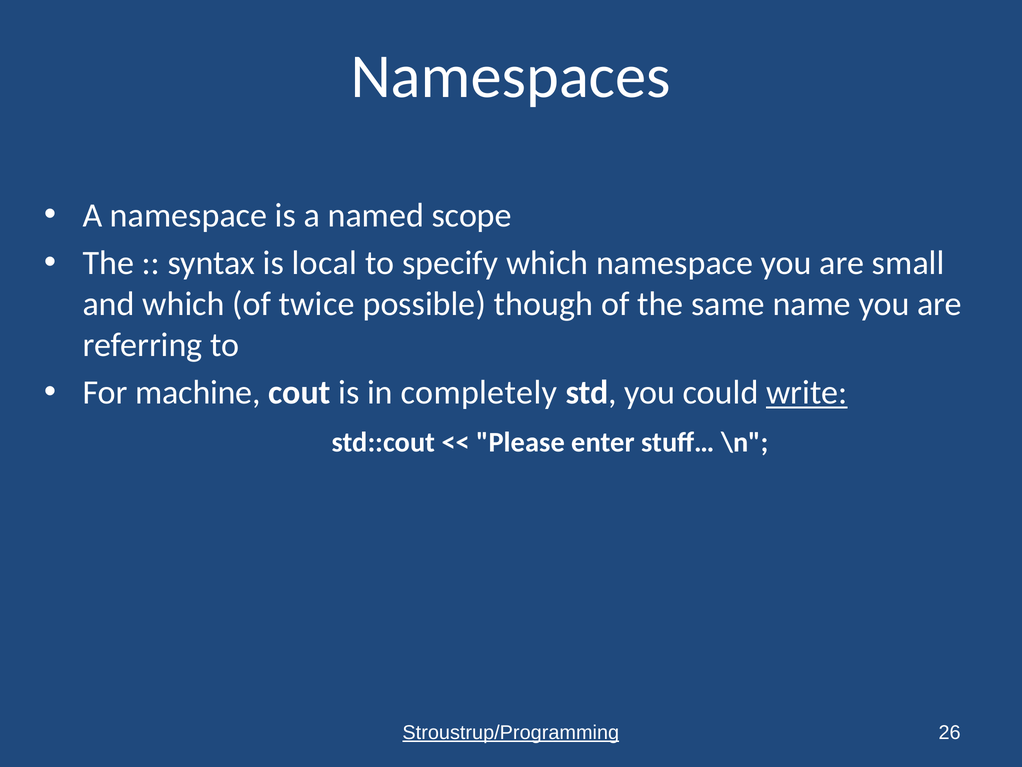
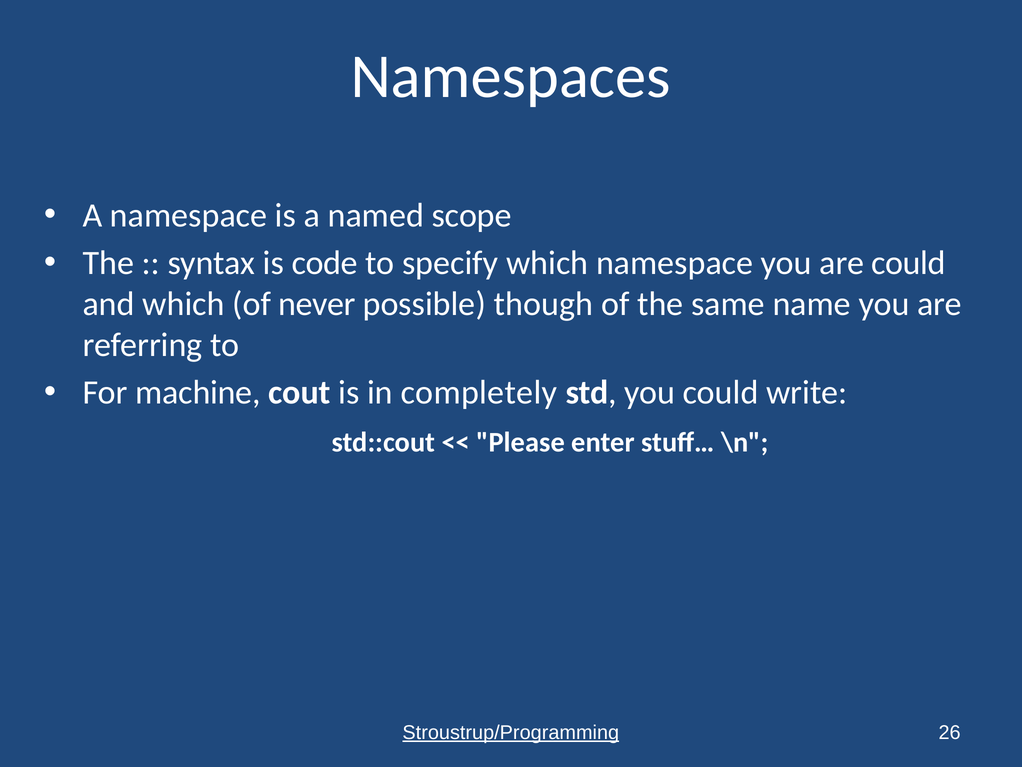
local: local -> code (325, 263)
are small: small -> could (908, 263)
twice: twice -> never (317, 304)
write underline: present -> none (807, 392)
